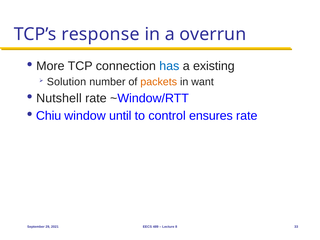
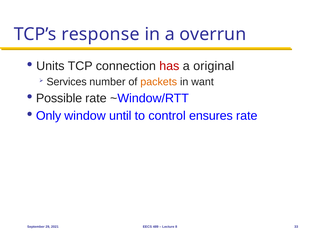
More: More -> Units (50, 66)
has colour: blue -> red (169, 66)
existing: existing -> original (214, 66)
Solution: Solution -> Services (67, 82)
Nutshell: Nutshell -> Possible (59, 98)
Chiu: Chiu -> Only (49, 116)
